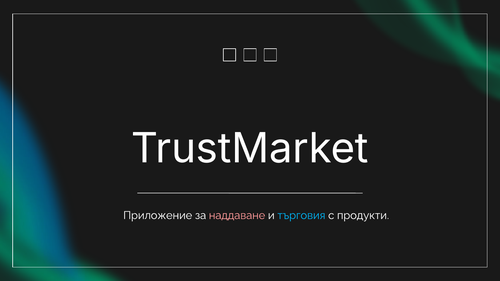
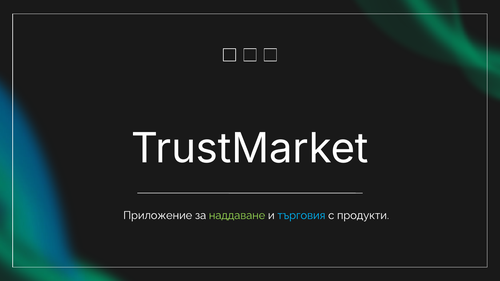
наддаване colour: pink -> light green (237, 216)
